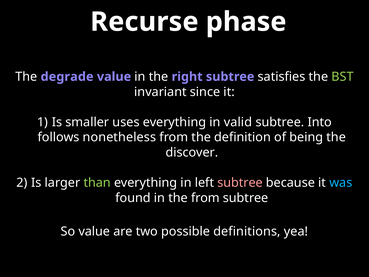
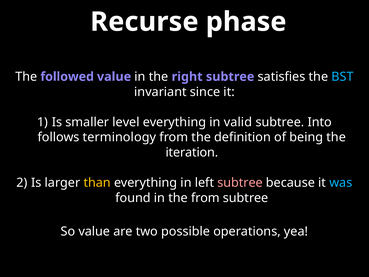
degrade: degrade -> followed (67, 77)
BST colour: light green -> light blue (342, 77)
uses: uses -> level (126, 122)
nonetheless: nonetheless -> terminology (119, 137)
discover: discover -> iteration (192, 152)
than colour: light green -> yellow (97, 183)
definitions: definitions -> operations (247, 231)
